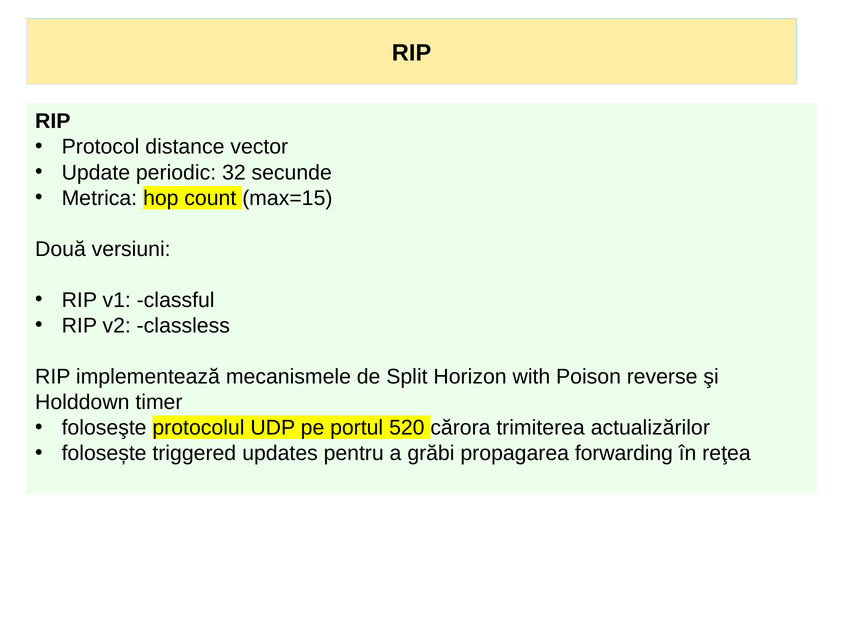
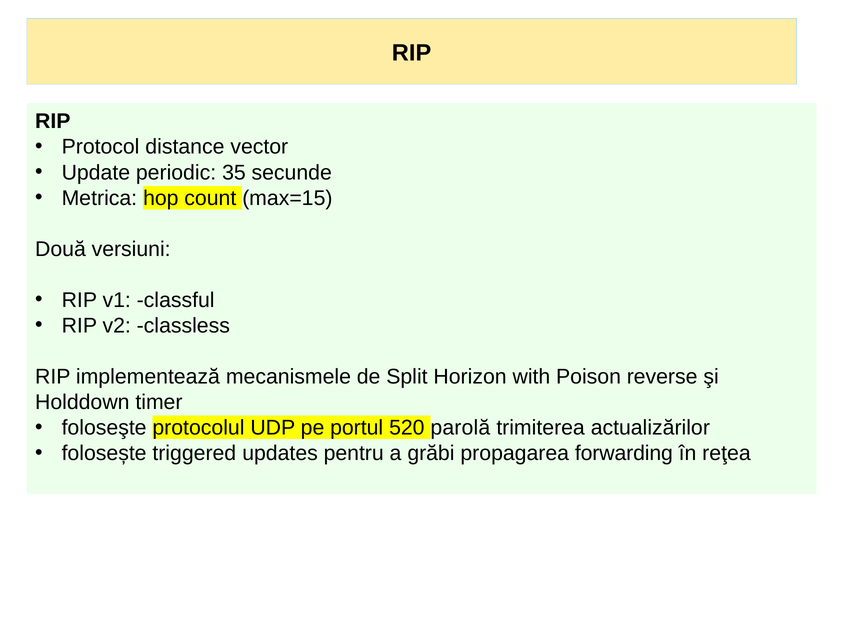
32: 32 -> 35 (234, 172)
cărora: cărora -> parolă (460, 427)
